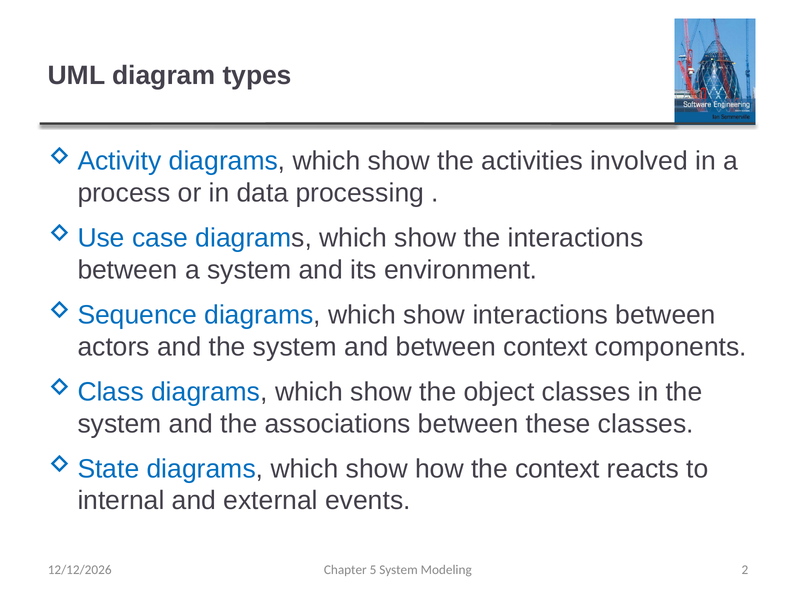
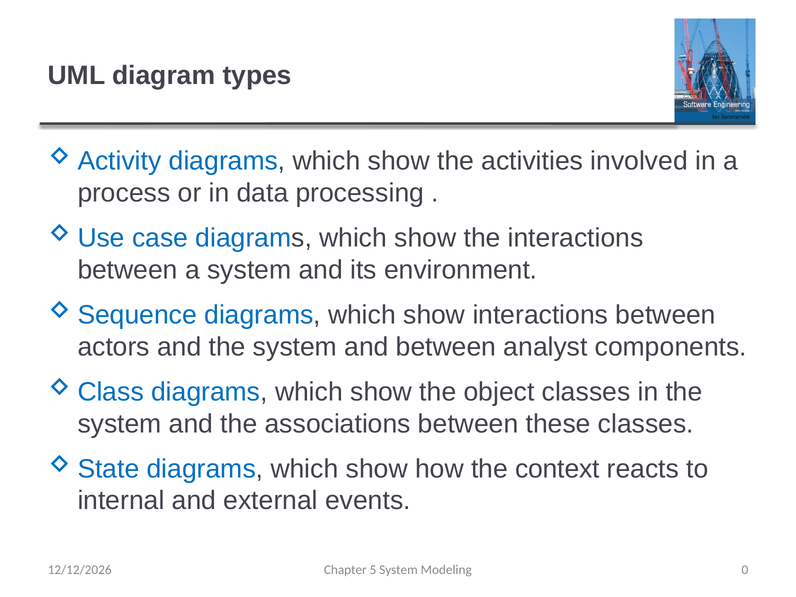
between context: context -> analyst (546, 347)
2: 2 -> 0 (745, 570)
